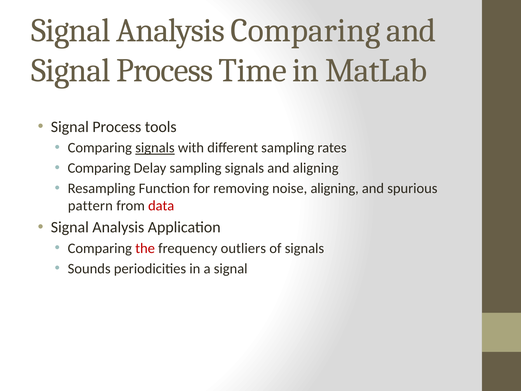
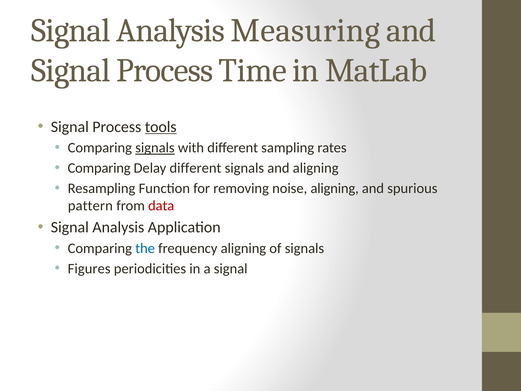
Analysis Comparing: Comparing -> Measuring (305, 31)
tools underline: none -> present (161, 127)
Delay sampling: sampling -> different (195, 168)
the colour: red -> blue (145, 248)
frequency outliers: outliers -> aligning (243, 248)
Sounds: Sounds -> Figures (89, 268)
